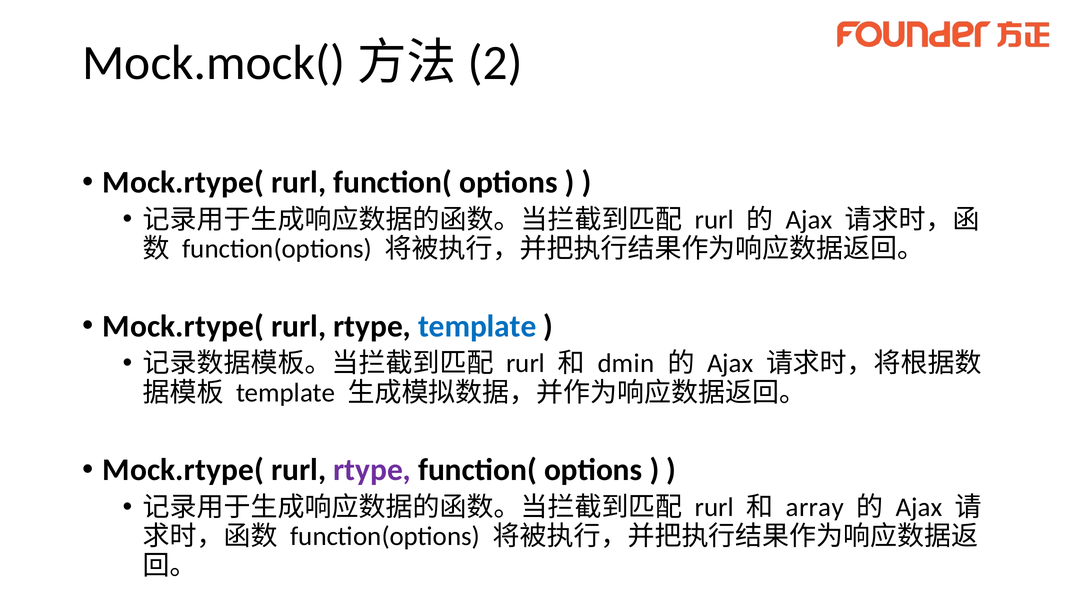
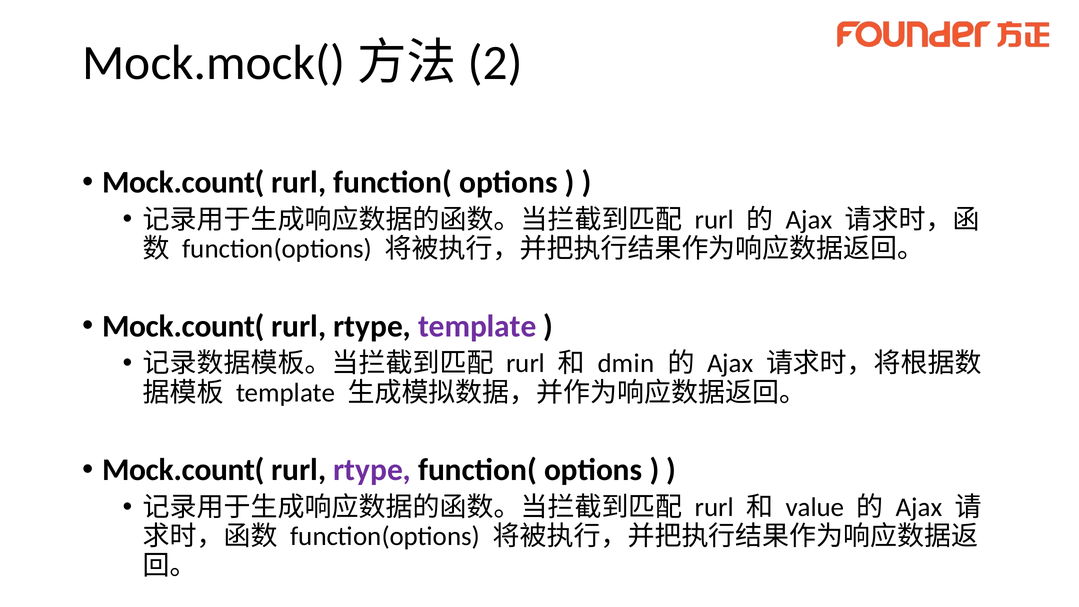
Mock.rtype(: Mock.rtype( -> Mock.count( (183, 182)
Mock.rtype(: Mock.rtype( -> Mock.count( (183, 326)
template colour: blue -> purple (477, 326)
Mock.rtype(: Mock.rtype( -> Mock.count( (183, 470)
array: array -> value (815, 507)
